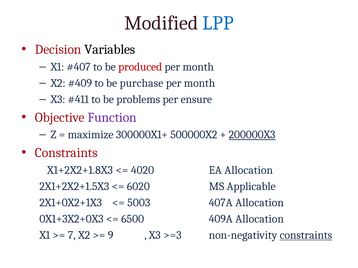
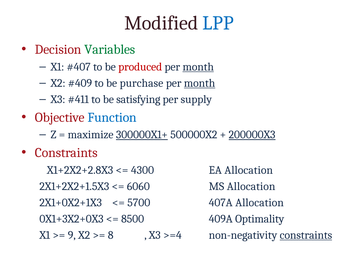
Variables colour: black -> green (110, 50)
month underline: none -> present (198, 67)
month underline: none -> present (200, 83)
problems: problems -> satisfying (138, 100)
ensure: ensure -> supply (196, 100)
Function colour: purple -> blue (112, 118)
300000X1+ underline: none -> present (142, 135)
X1+2X2+1.8X3: X1+2X2+1.8X3 -> X1+2X2+2.8X3 (80, 170)
4020: 4020 -> 4300 (142, 170)
6020: 6020 -> 6060 (138, 187)
MS Applicable: Applicable -> Allocation (251, 187)
5003: 5003 -> 5700 (139, 203)
6500: 6500 -> 8500 (133, 219)
409A Allocation: Allocation -> Optimality (260, 219)
7: 7 -> 9 (72, 236)
9: 9 -> 8 (111, 236)
>=3: >=3 -> >=4 (172, 236)
